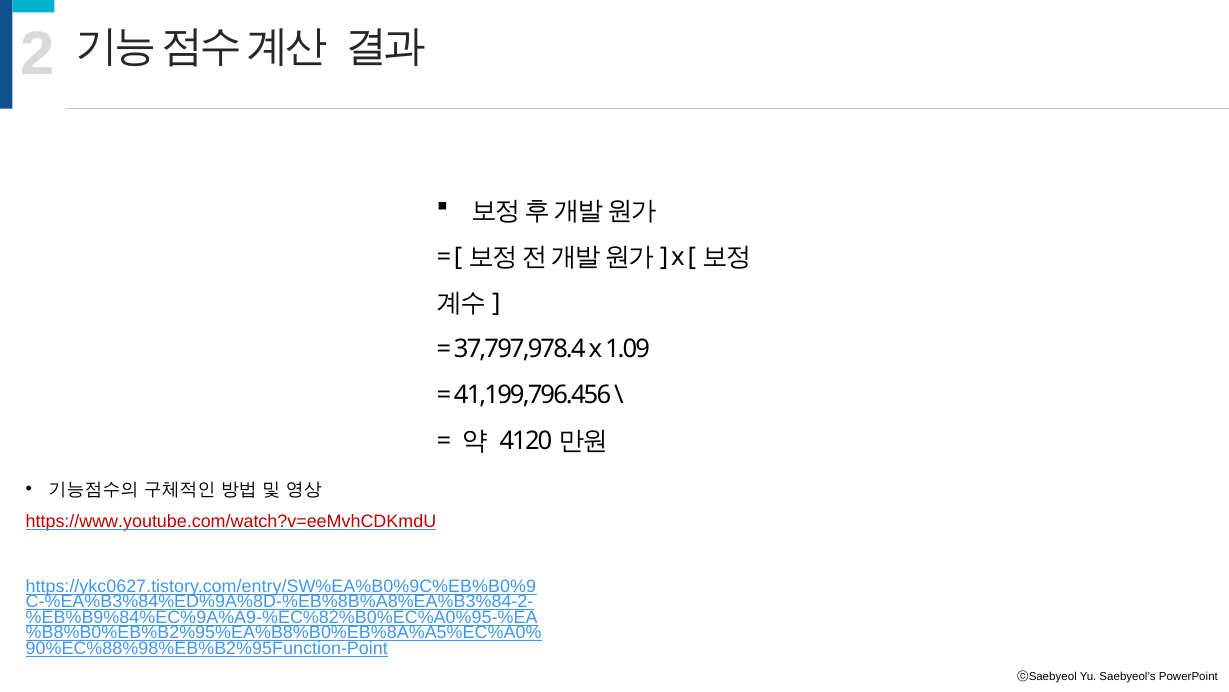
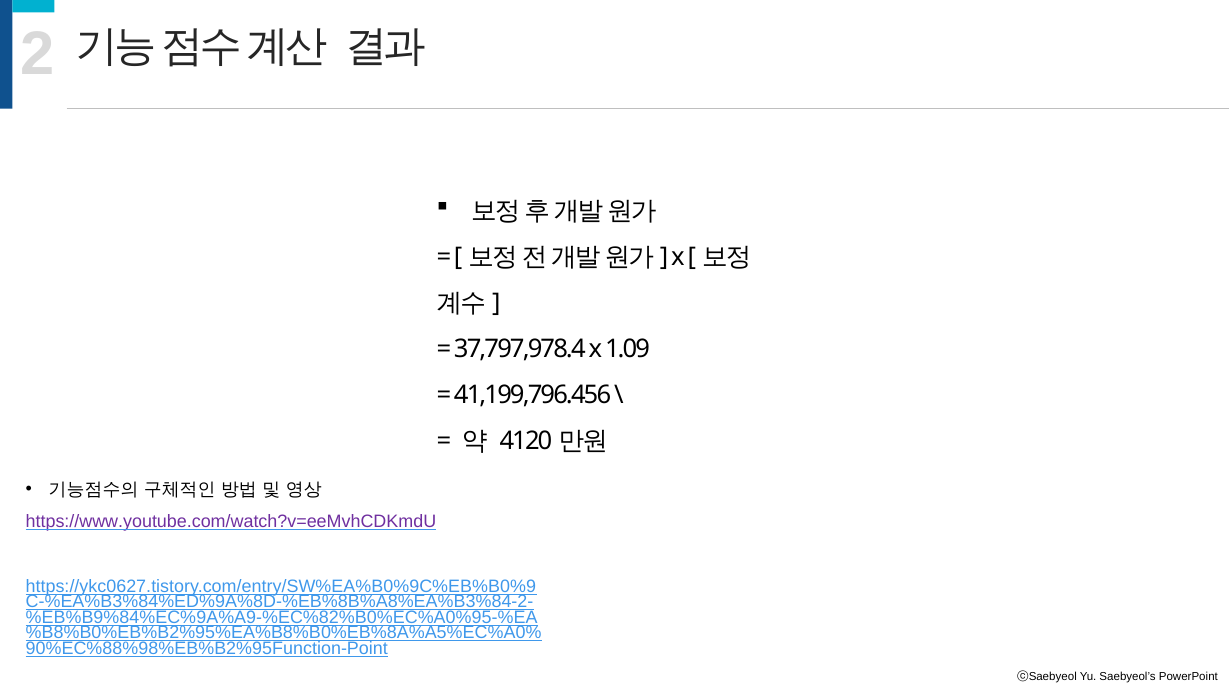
https://www.youtube.com/watch?v=eeMvhCDKmdU colour: red -> purple (231, 521)
